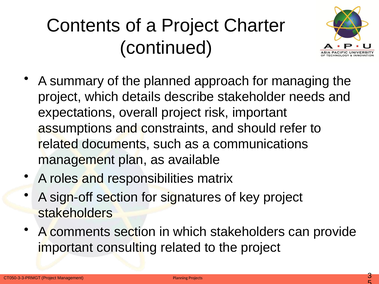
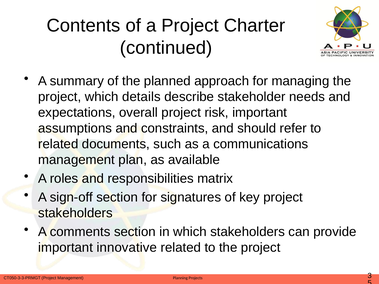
consulting: consulting -> innovative (127, 248)
